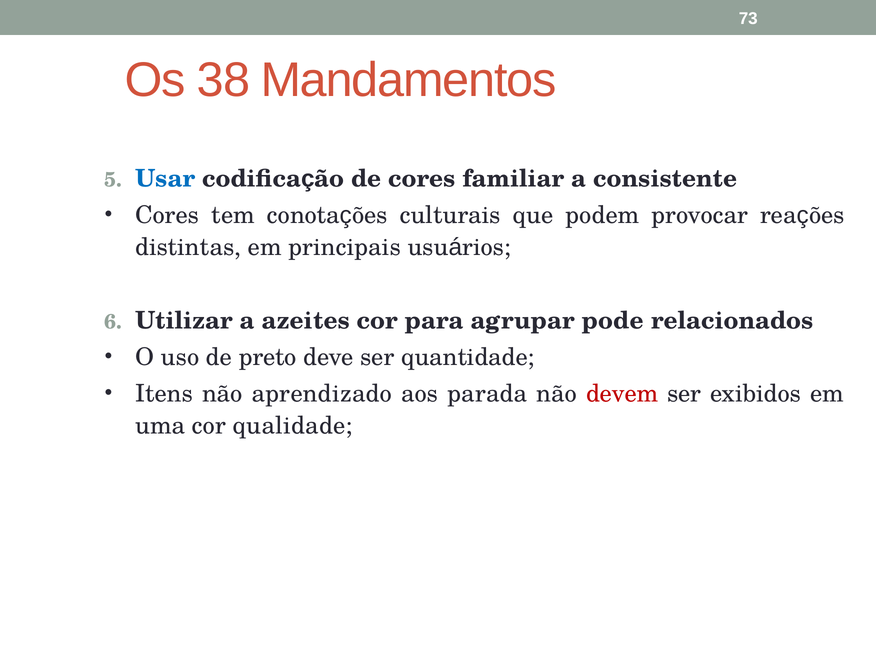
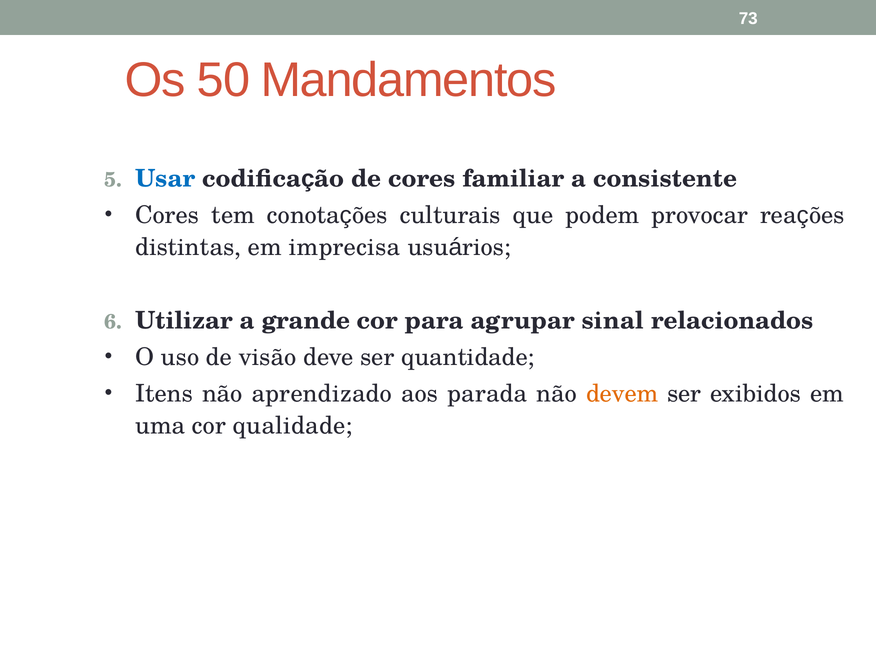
38: 38 -> 50 (223, 80)
principais: principais -> imprecisa (344, 247)
azeites: azeites -> grande (306, 321)
pode: pode -> sinal (613, 321)
preto: preto -> visão (268, 357)
devem colour: red -> orange (622, 394)
